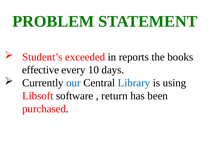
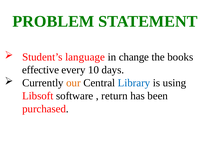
exceeded: exceeded -> language (85, 57)
reports: reports -> change (134, 57)
our colour: blue -> orange (73, 83)
